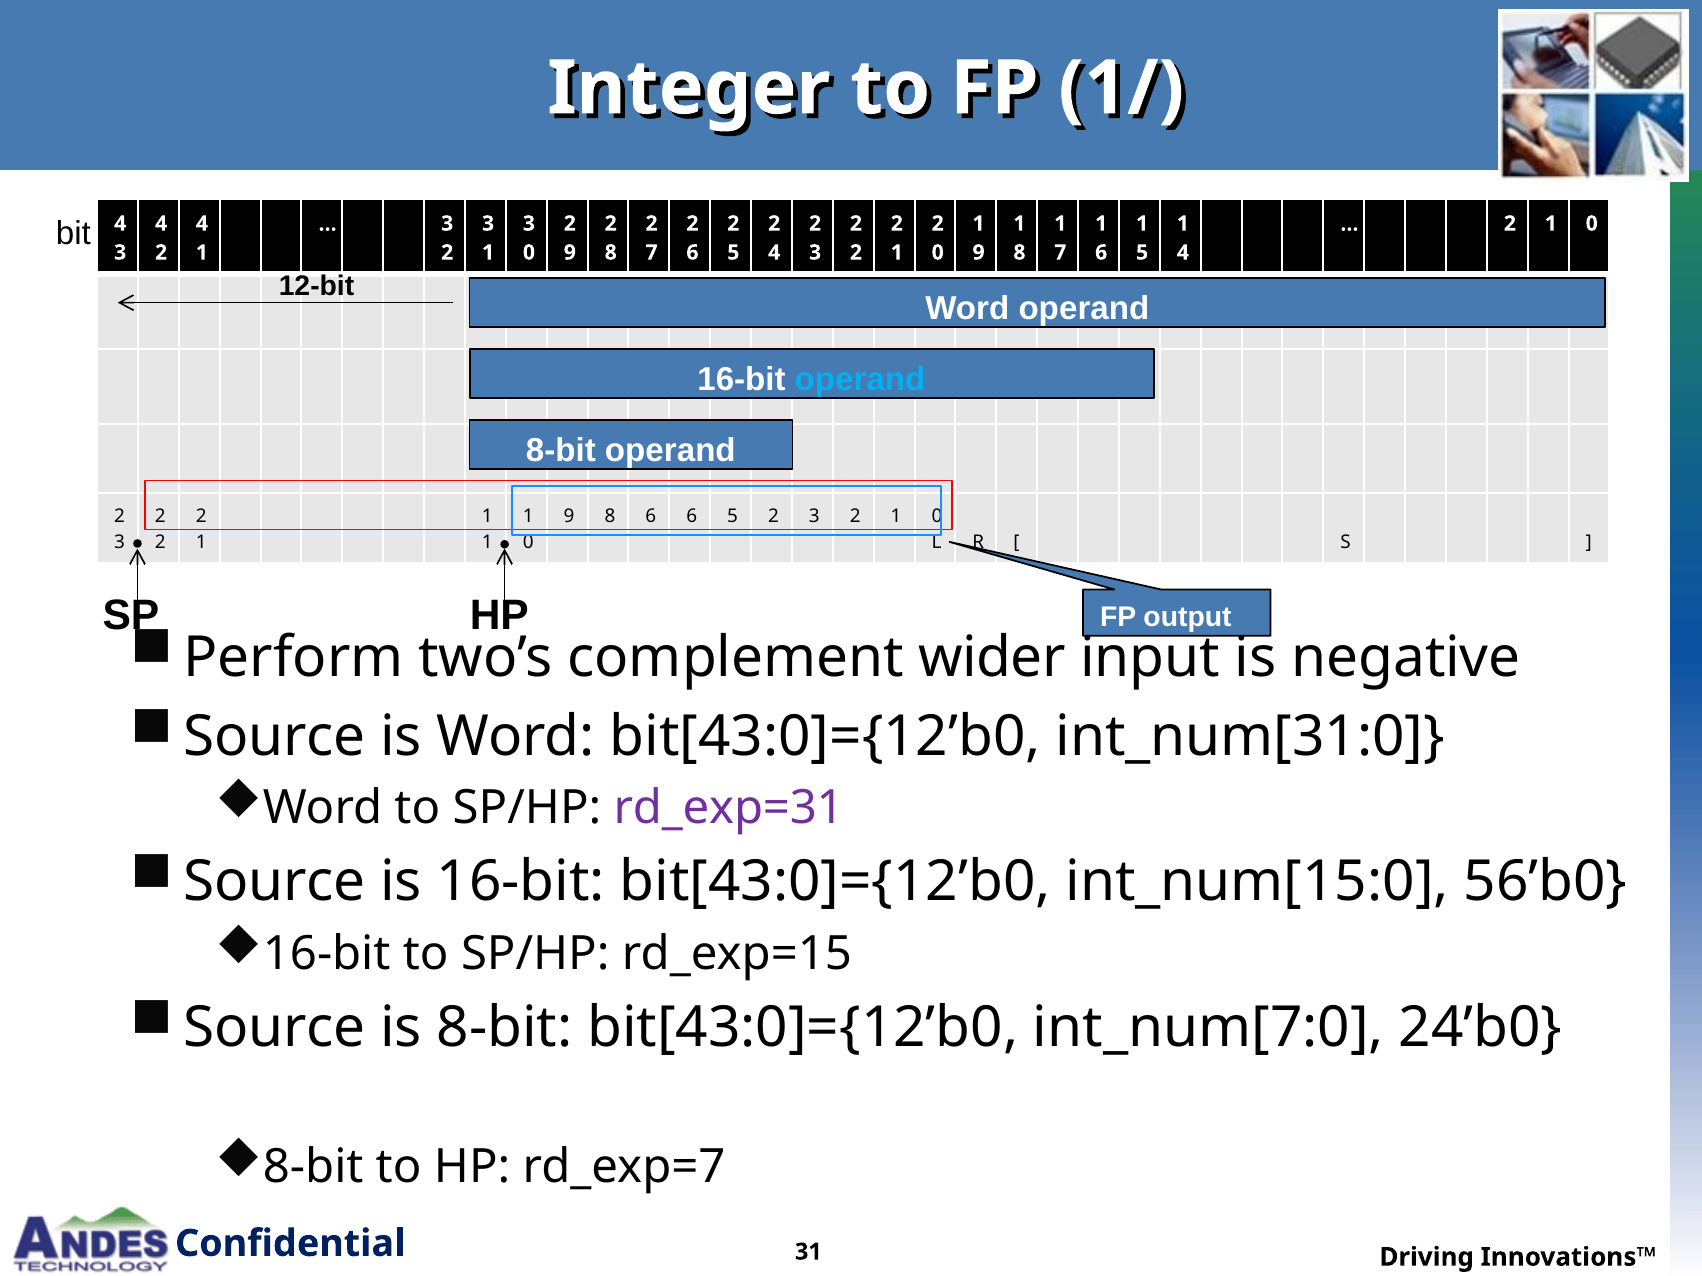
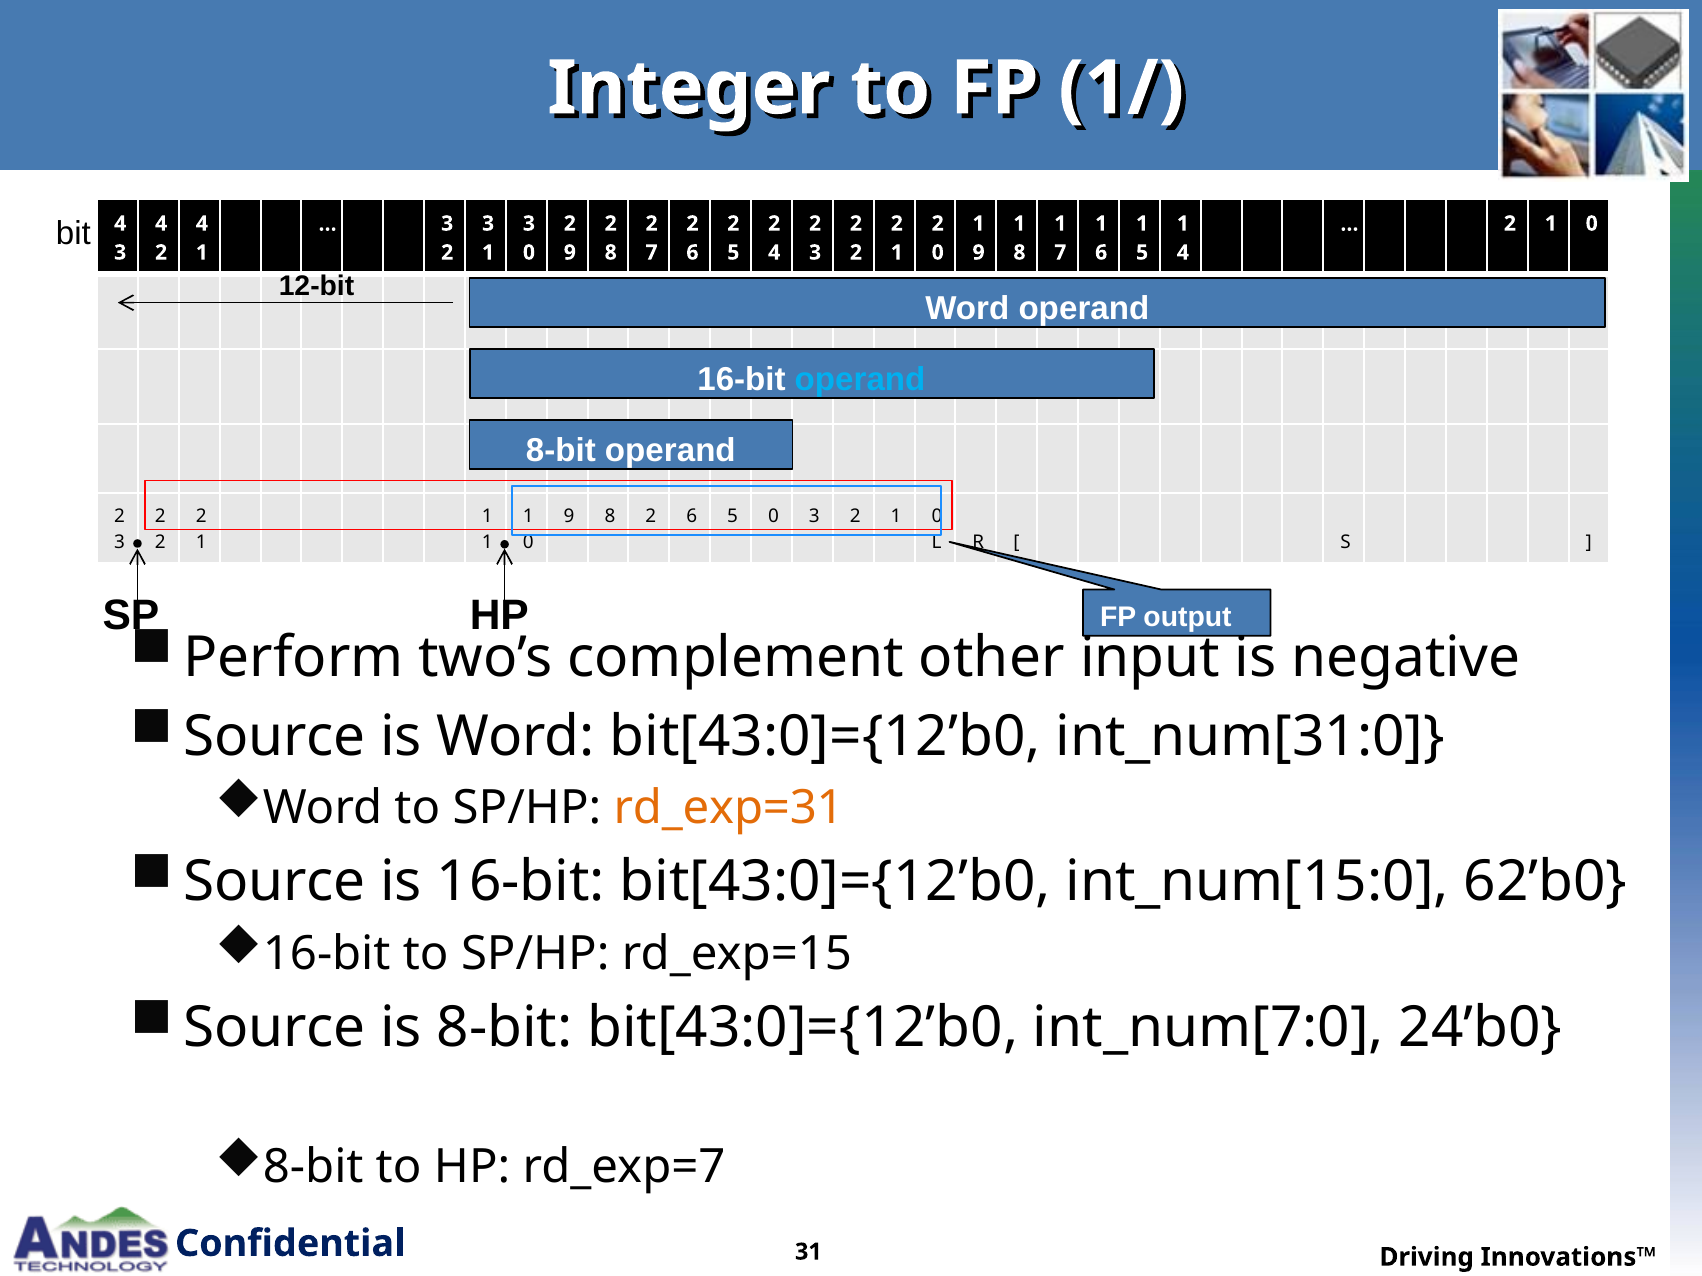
9 8 6: 6 -> 2 (651, 516)
6 5 2: 2 -> 0 (774, 516)
wider: wider -> other (992, 658)
rd_exp=31 colour: purple -> orange (729, 808)
56’b0: 56’b0 -> 62’b0 (1545, 883)
